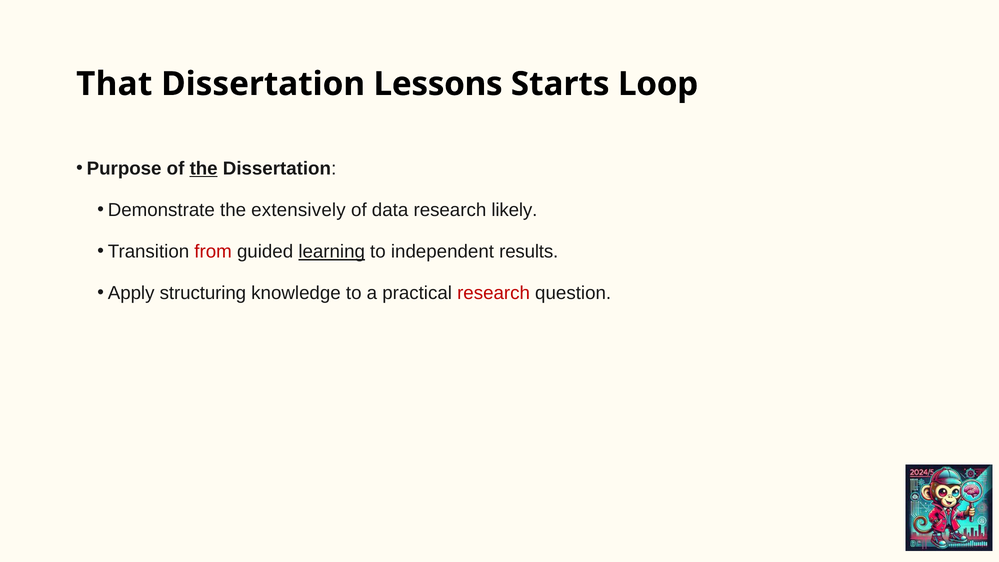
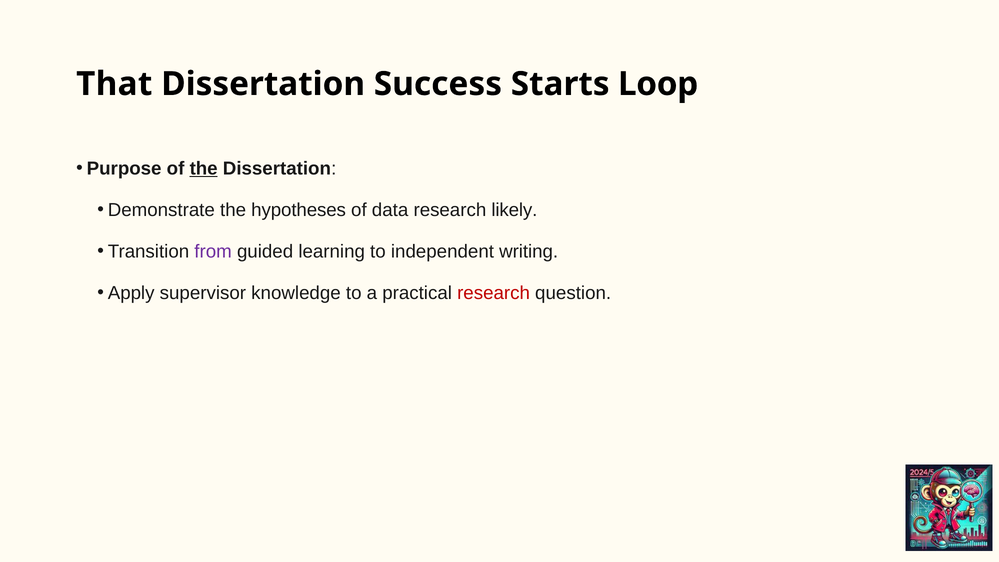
Lessons: Lessons -> Success (438, 84)
extensively: extensively -> hypotheses (299, 210)
from colour: red -> purple (213, 252)
learning underline: present -> none (332, 252)
results: results -> writing (529, 252)
structuring: structuring -> supervisor (203, 293)
